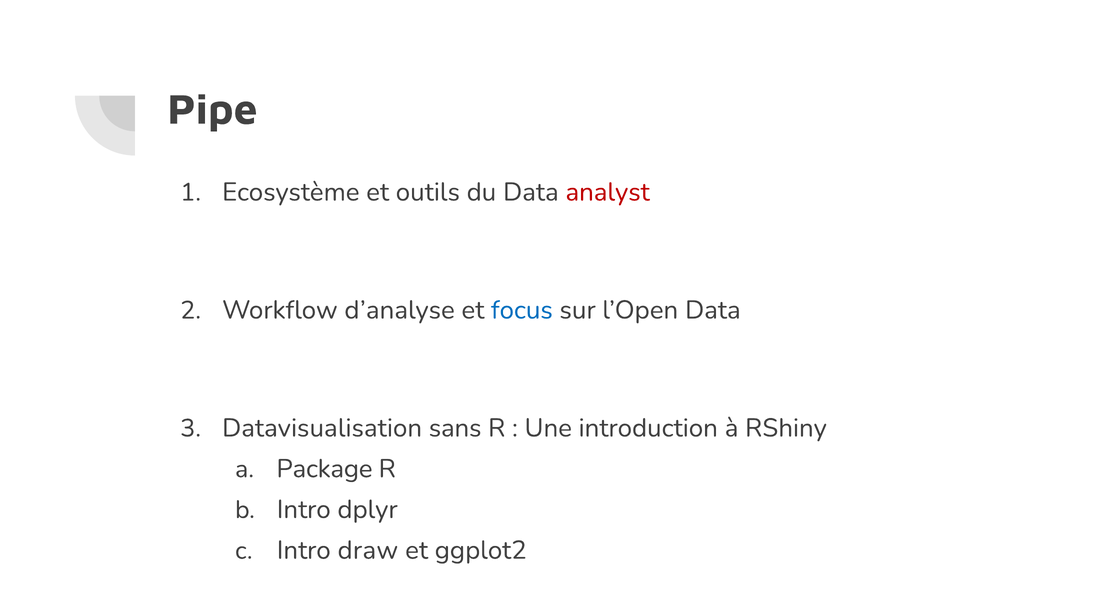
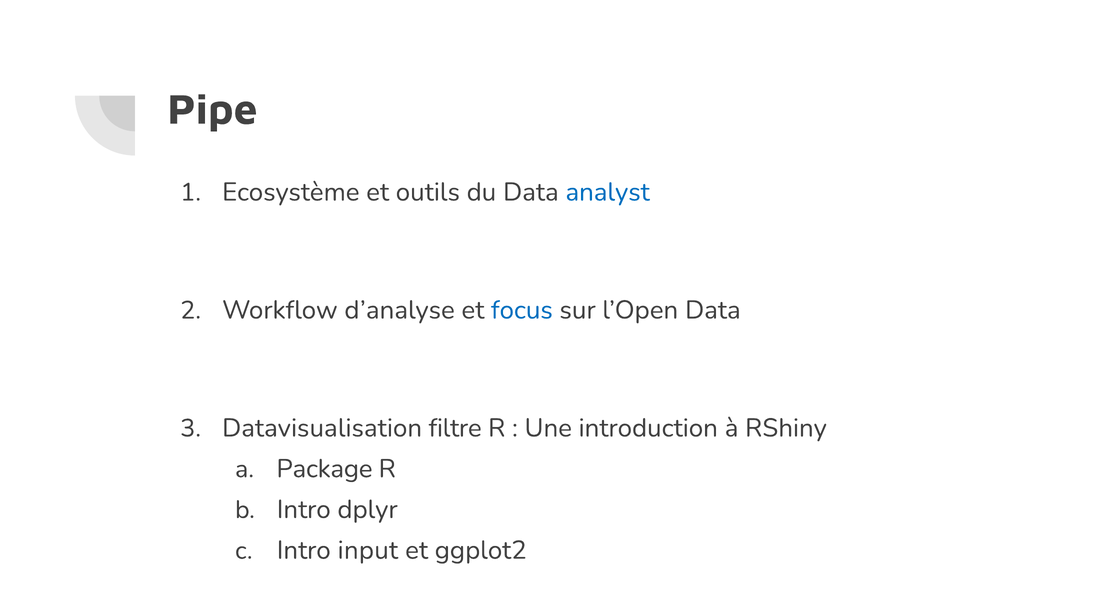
analyst colour: red -> blue (608, 192)
sans: sans -> filtre (455, 428)
draw: draw -> input (368, 551)
